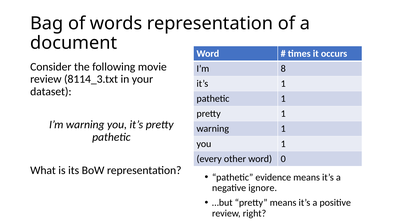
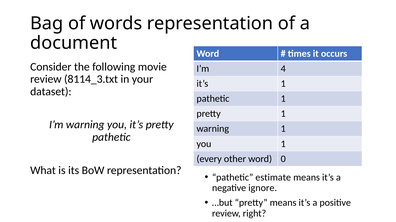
8: 8 -> 4 (283, 69)
evidence: evidence -> estimate (273, 178)
